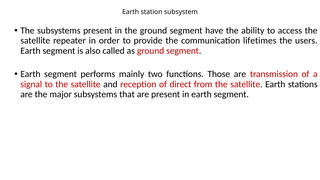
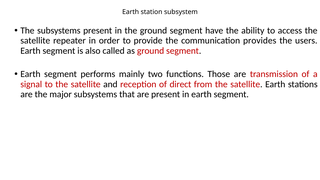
lifetimes: lifetimes -> provides (260, 41)
